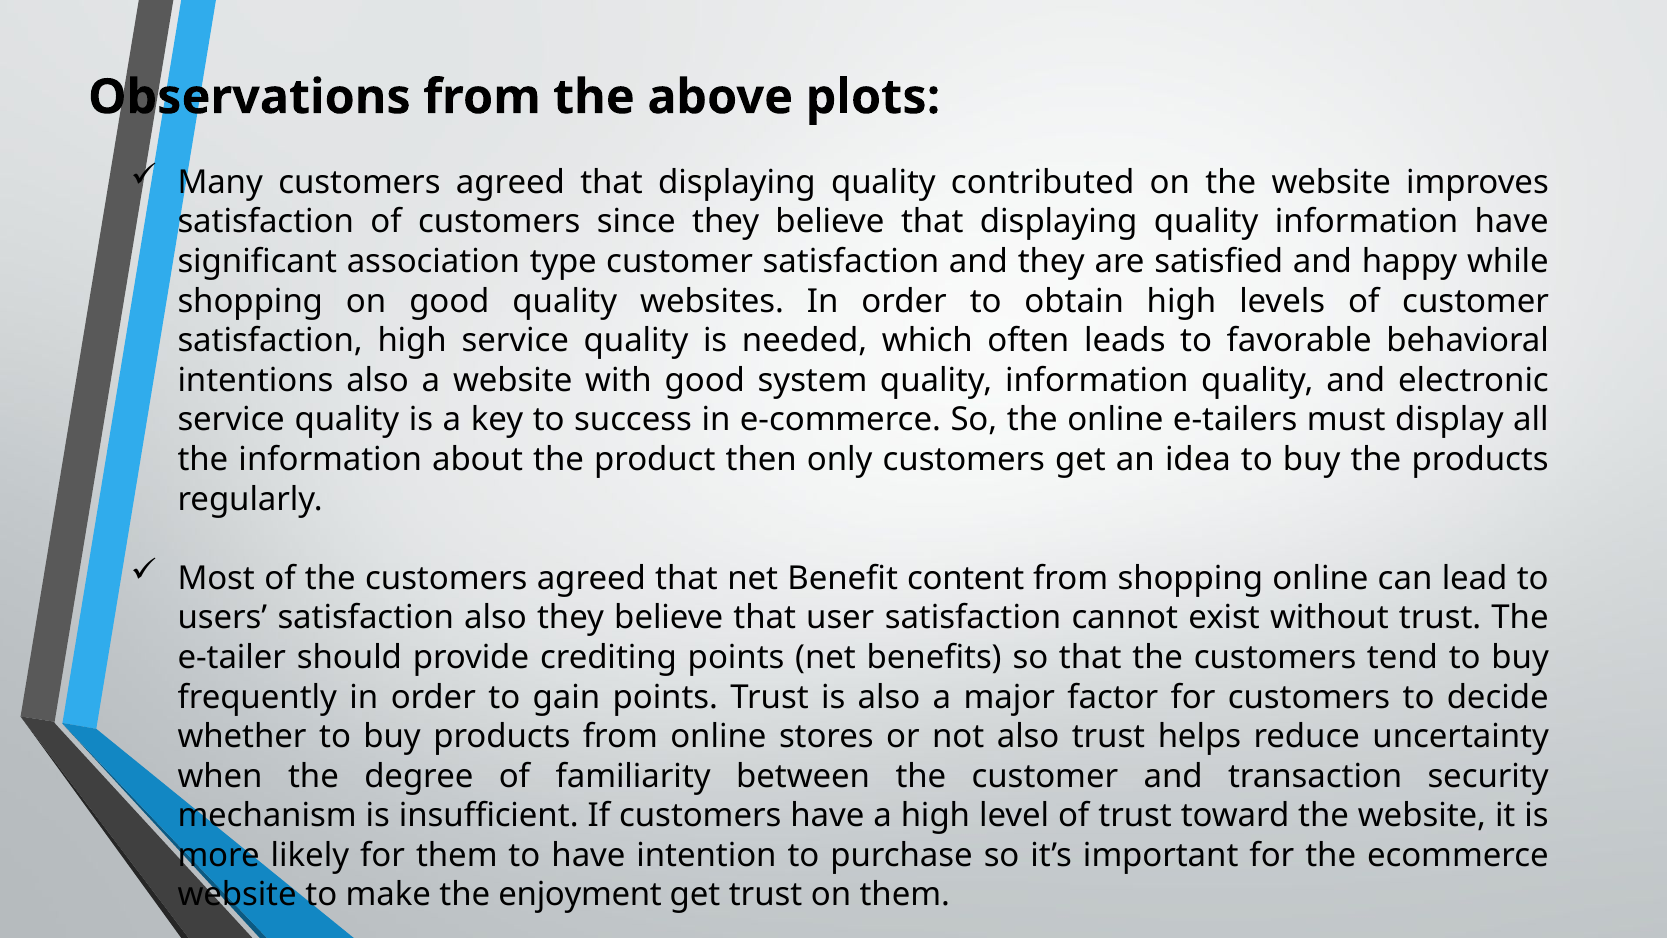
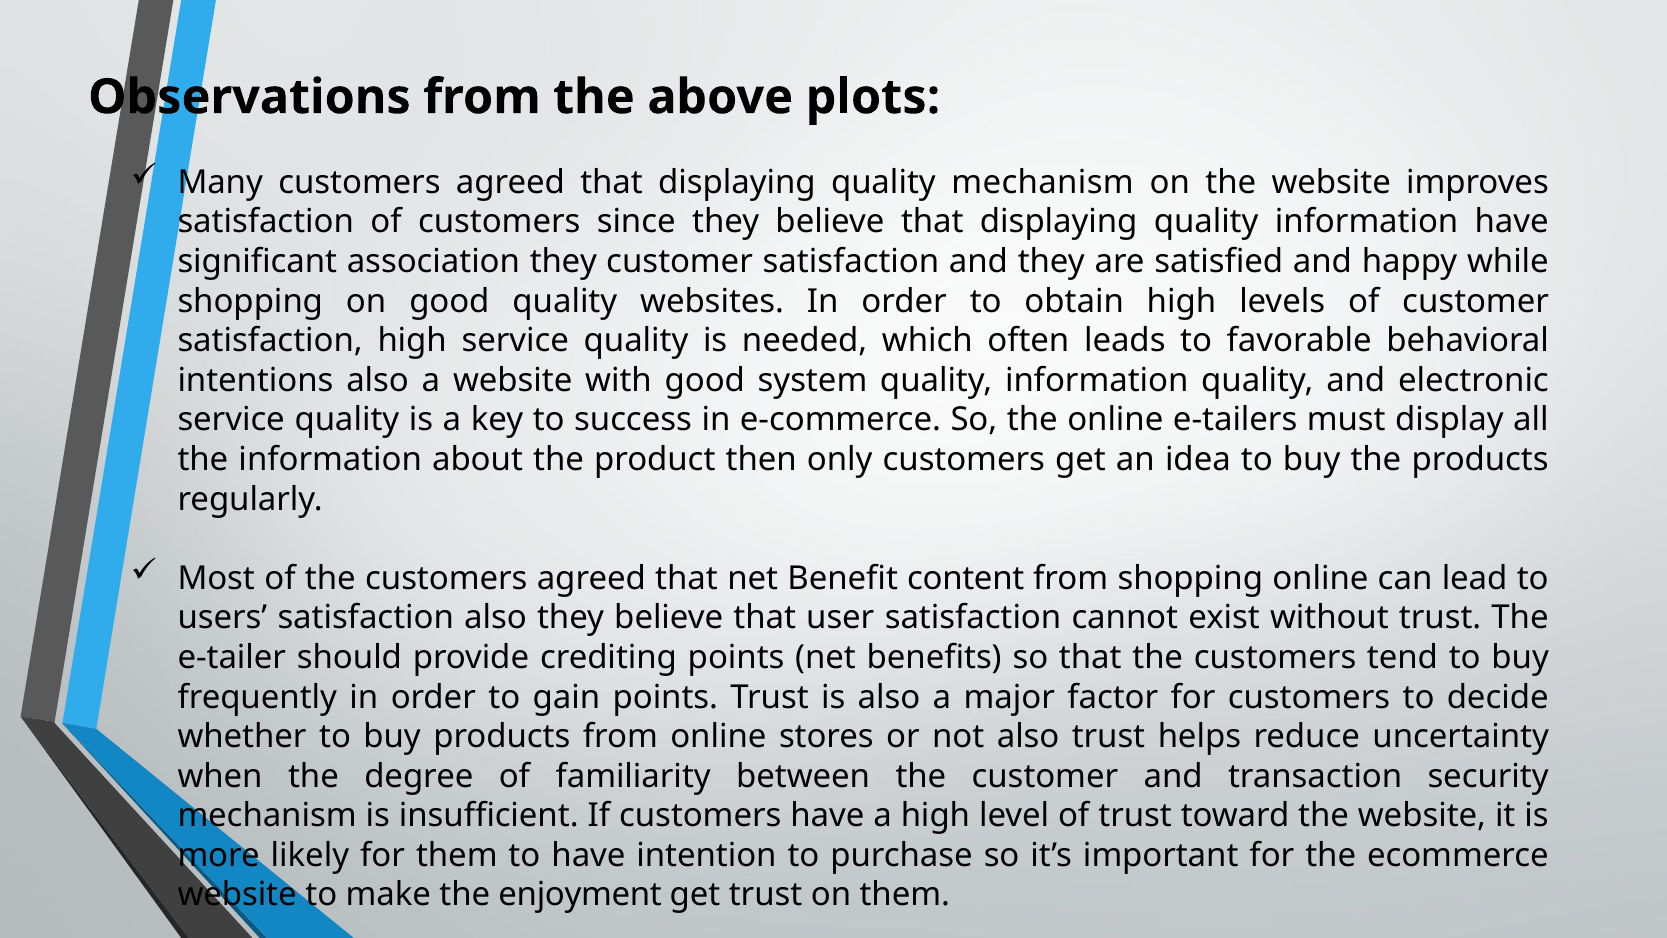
quality contributed: contributed -> mechanism (1043, 182)
association type: type -> they (563, 262)
